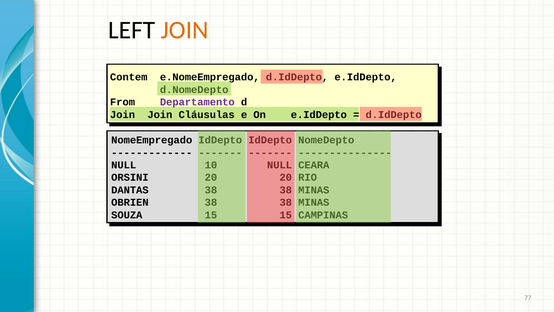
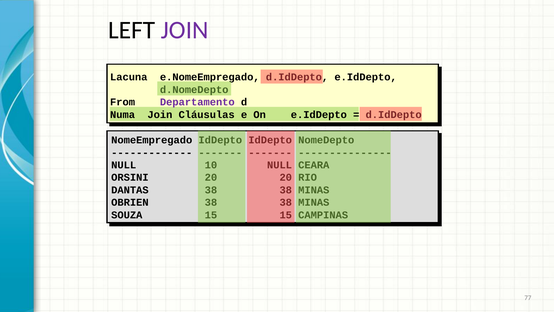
JOIN colour: orange -> purple (185, 30)
Contem: Contem -> Lacuna (129, 77)
Join: Join -> Numa (123, 114)
